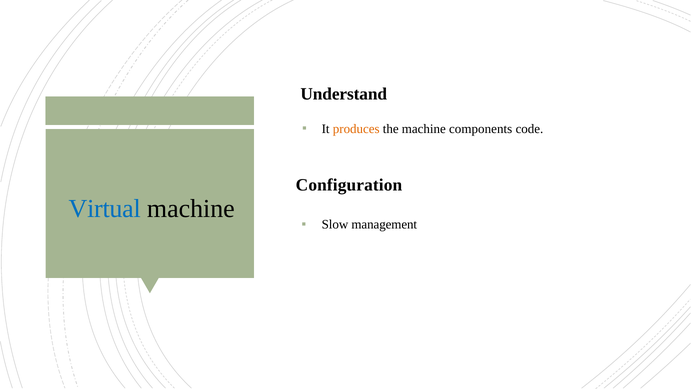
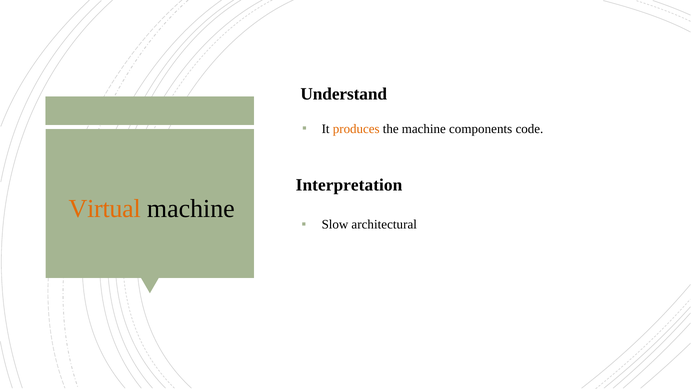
Configuration: Configuration -> Interpretation (349, 185)
Virtual colour: blue -> orange (105, 209)
management: management -> architectural (384, 225)
